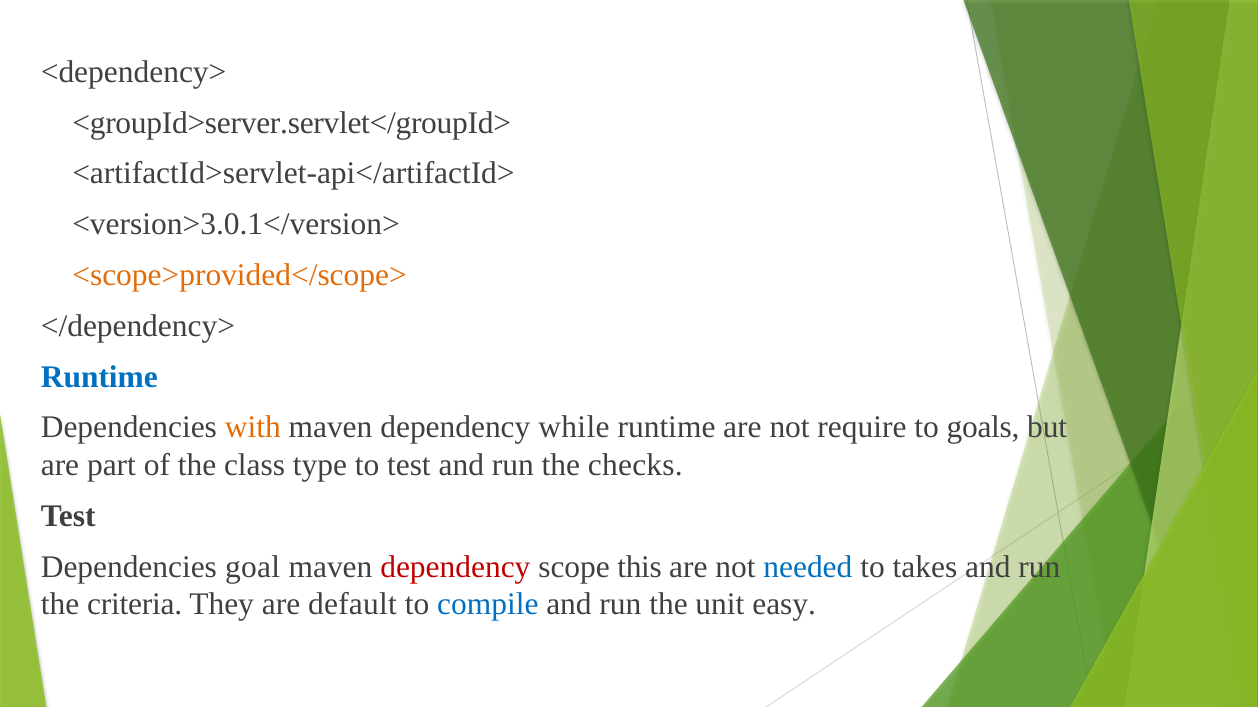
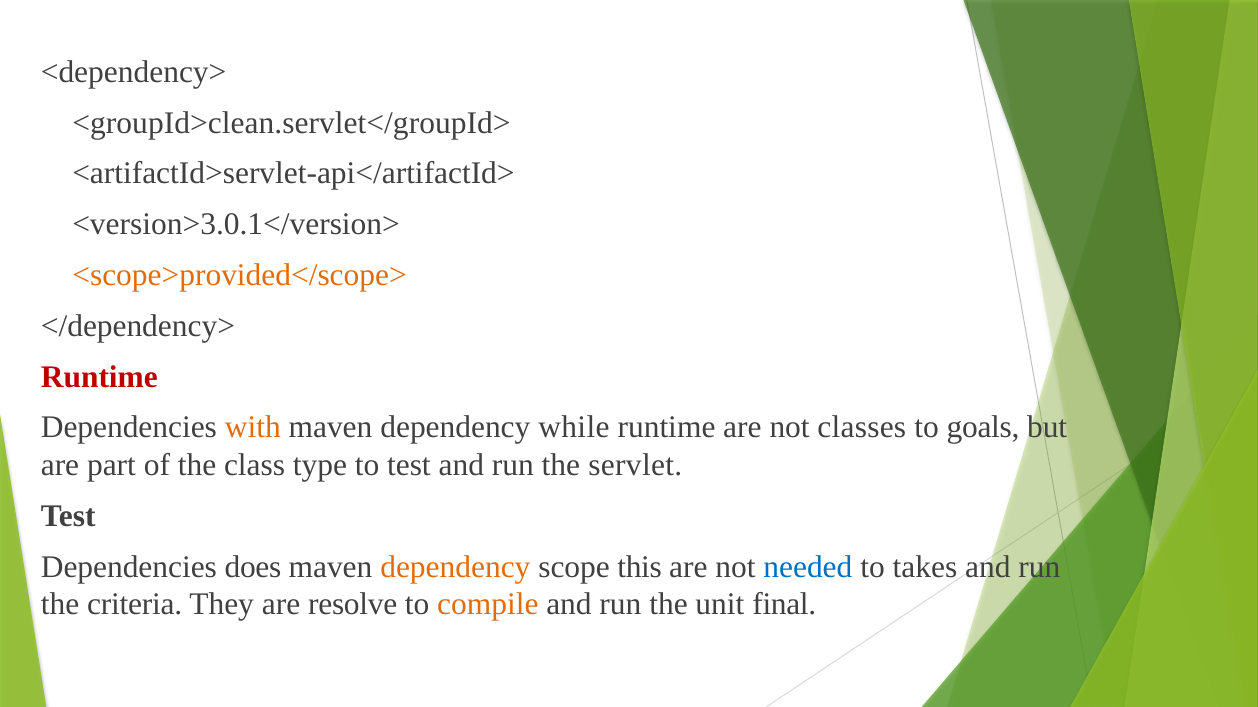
<groupId>server.servlet</groupId>: <groupId>server.servlet</groupId> -> <groupId>clean.servlet</groupId> (292, 123)
Runtime colour: blue -> red (99, 377)
require: require -> classes (862, 428)
checks: checks -> servlet (635, 466)
goal: goal -> does (253, 567)
dependency colour: red -> orange (455, 567)
default: default -> resolve (353, 605)
compile colour: blue -> orange (488, 605)
easy: easy -> final (784, 605)
